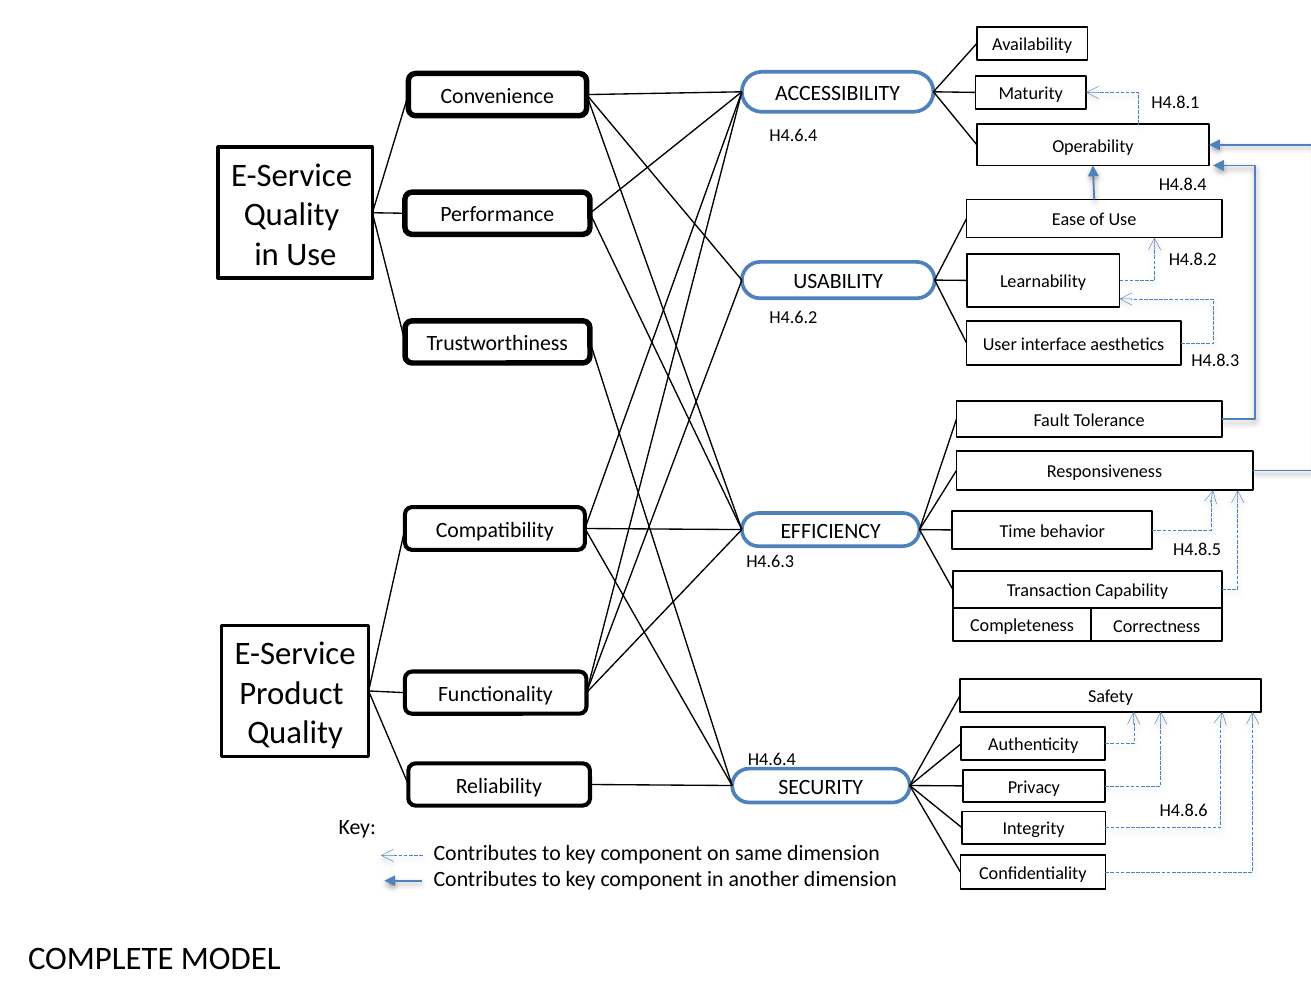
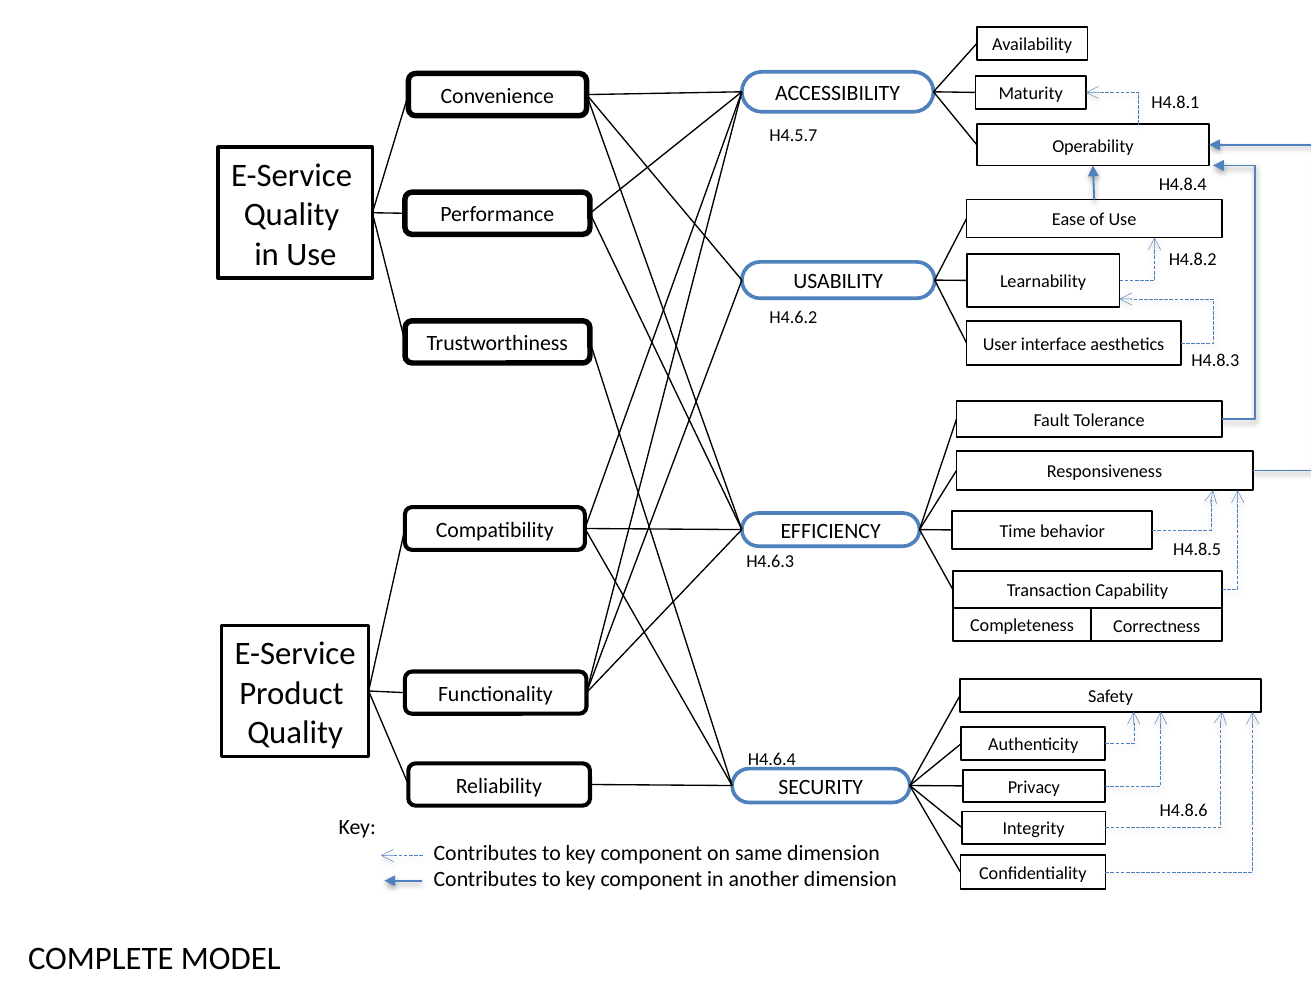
H4.6.4: H4.6.4 -> H4.5.7 (793, 135)
